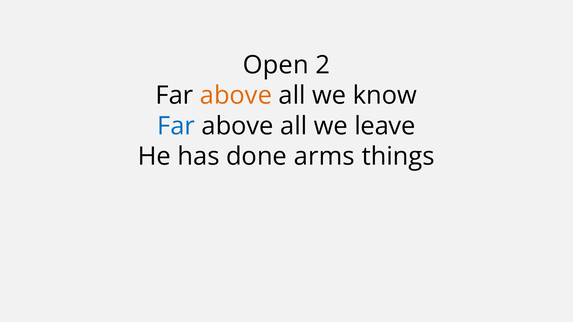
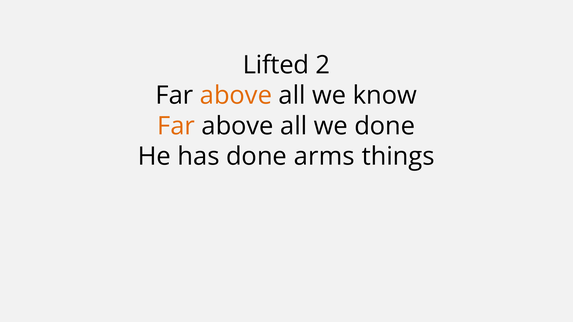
Open: Open -> Lifted (276, 65)
Far colour: blue -> orange (176, 126)
we leave: leave -> done (385, 126)
